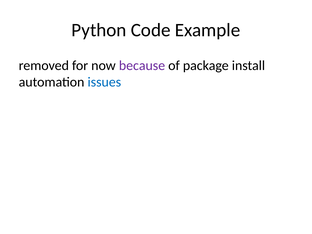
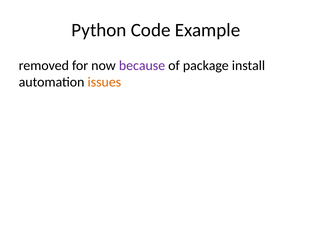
issues colour: blue -> orange (104, 82)
